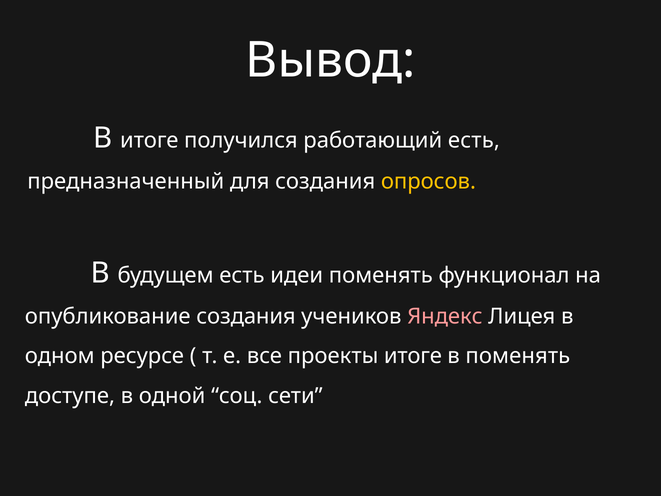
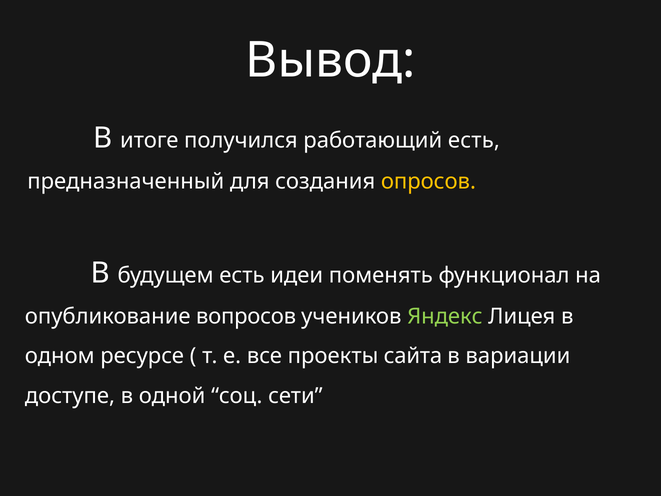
опубликование создания: создания -> вопросов (246, 316)
Яндекс colour: pink -> light green (445, 316)
проекты итоге: итоге -> сайта (413, 356)
в поменять: поменять -> вариации (518, 356)
